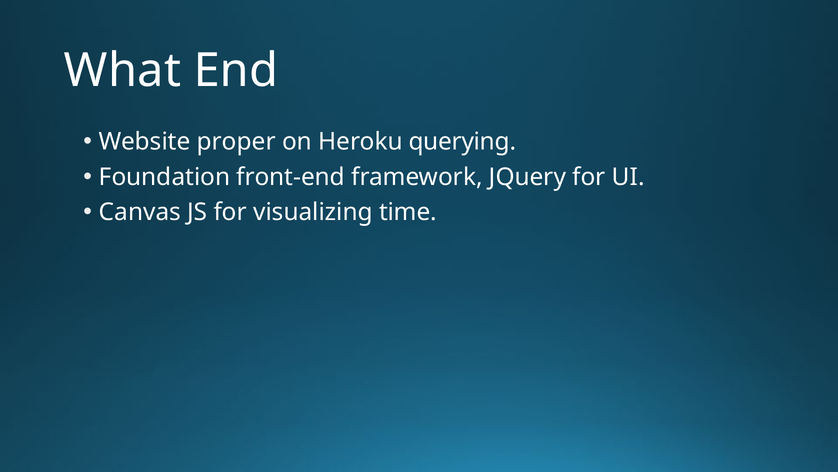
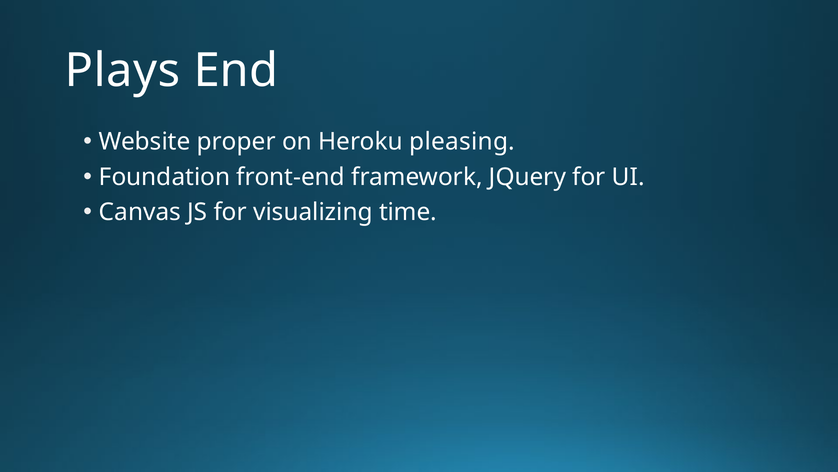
What: What -> Plays (122, 70)
querying: querying -> pleasing (462, 142)
